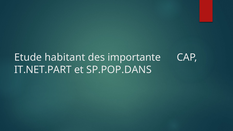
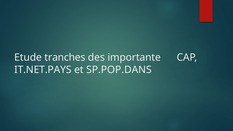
habitant: habitant -> tranches (65, 57)
IT.NET.PART: IT.NET.PART -> IT.NET.PAYS (43, 70)
